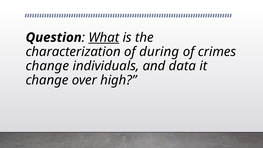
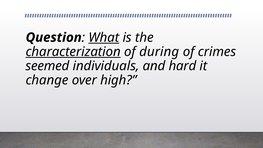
characterization underline: none -> present (73, 52)
change: change -> seemed (47, 66)
data: data -> hard (182, 66)
